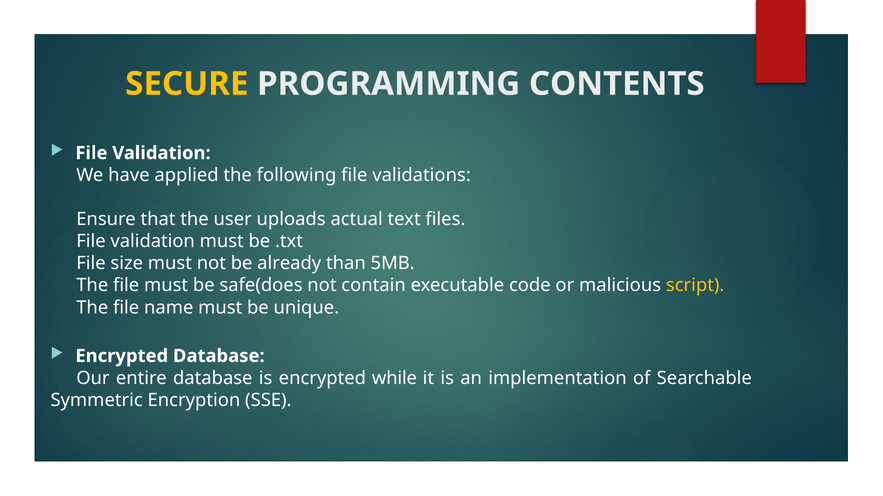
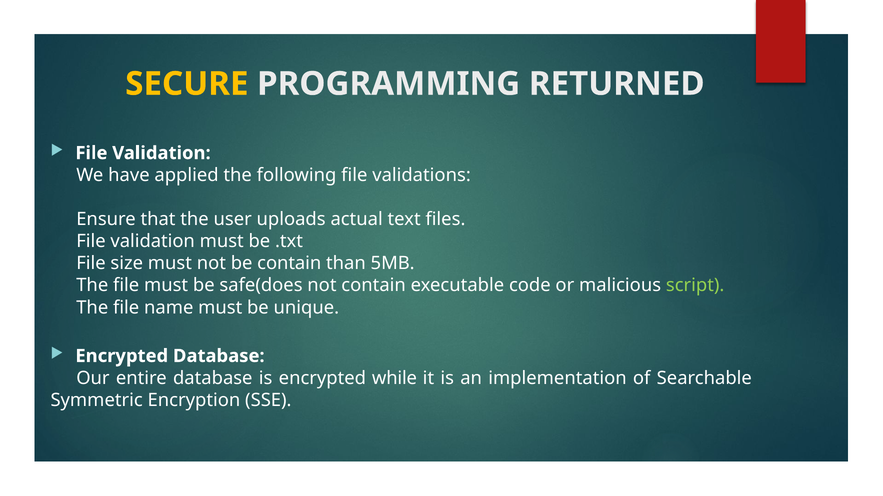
CONTENTS: CONTENTS -> RETURNED (617, 84)
be already: already -> contain (289, 264)
script colour: yellow -> light green (695, 286)
